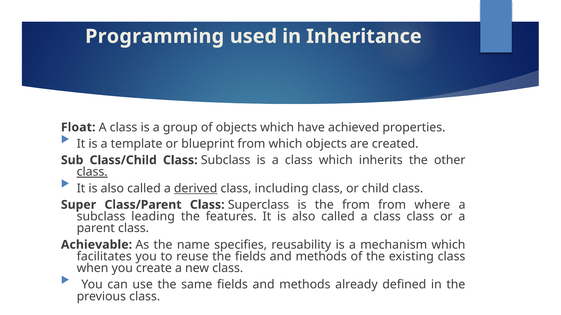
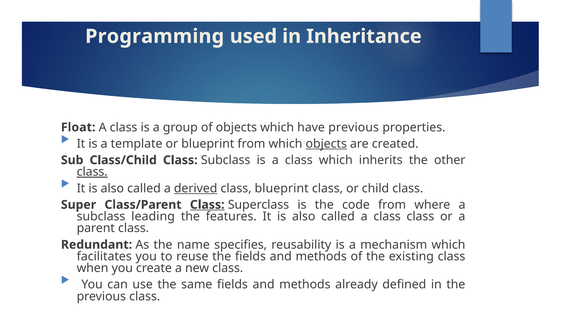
have achieved: achieved -> previous (354, 128)
objects underline: none -> present (326, 144)
class including: including -> blueprint (282, 189)
Class underline: none -> present (207, 205)
the from: from -> code (356, 205)
Achievable: Achievable -> Redundant (97, 245)
